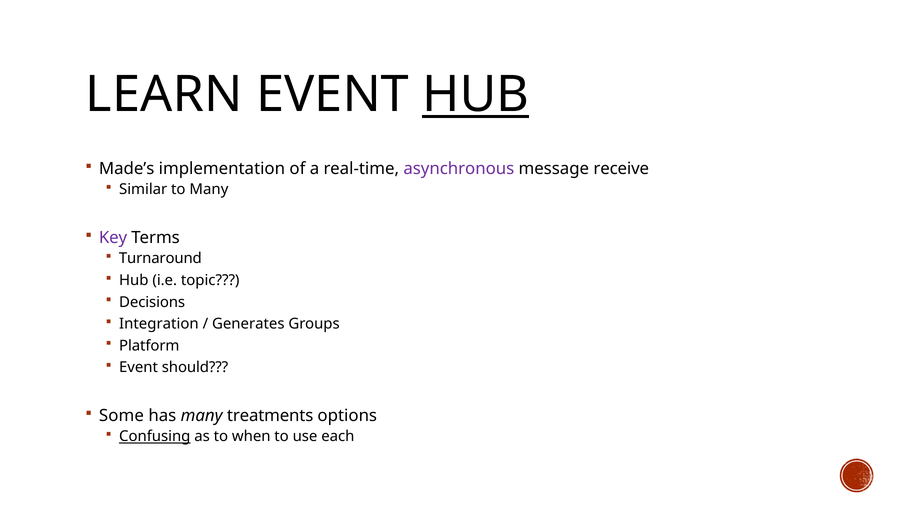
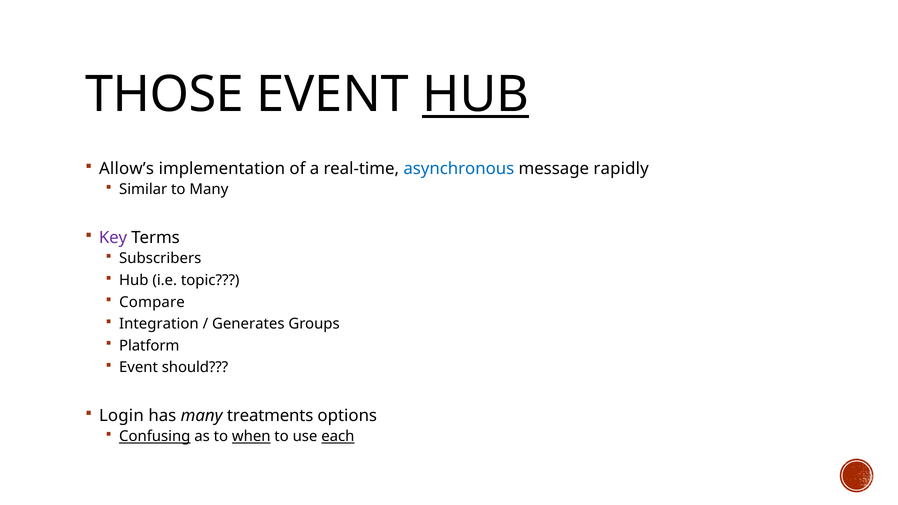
LEARN: LEARN -> THOSE (164, 95)
Made’s: Made’s -> Allow’s (127, 169)
asynchronous colour: purple -> blue (459, 169)
receive: receive -> rapidly (621, 169)
Turnaround: Turnaround -> Subscribers (160, 259)
Decisions: Decisions -> Compare (152, 302)
Some: Some -> Login (121, 416)
when underline: none -> present (251, 437)
each underline: none -> present (338, 437)
